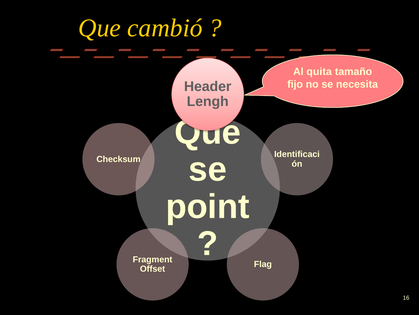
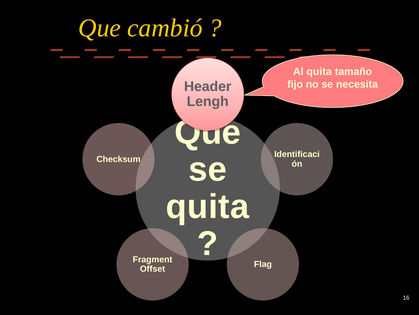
point: point -> quita (207, 206)
